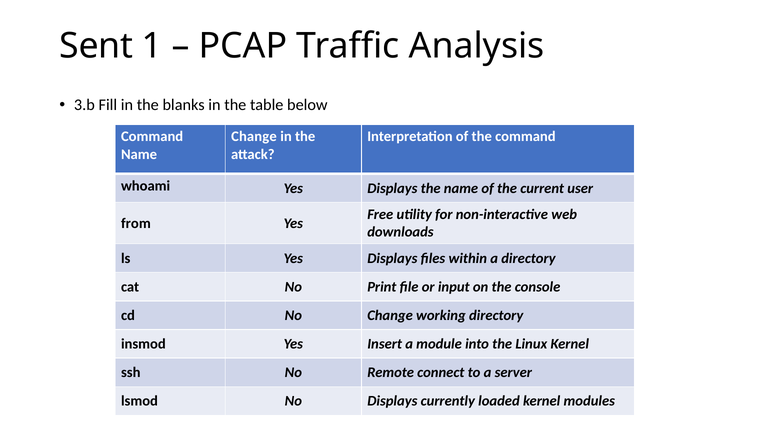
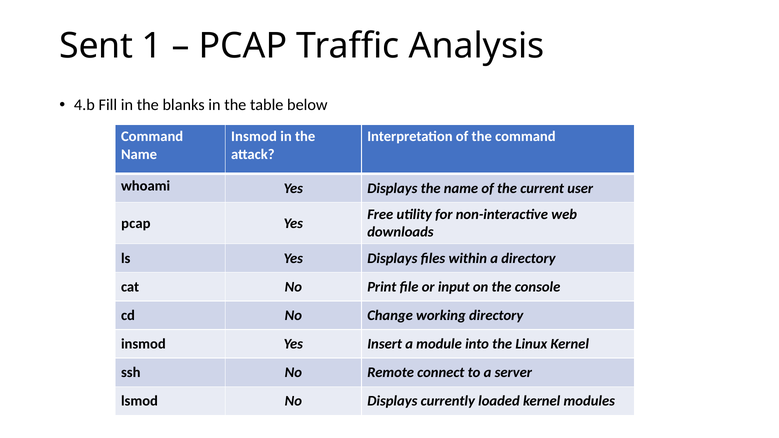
3.b: 3.b -> 4.b (84, 105)
Change: Change -> Insmod (254, 137)
from: from -> pcap (136, 223)
